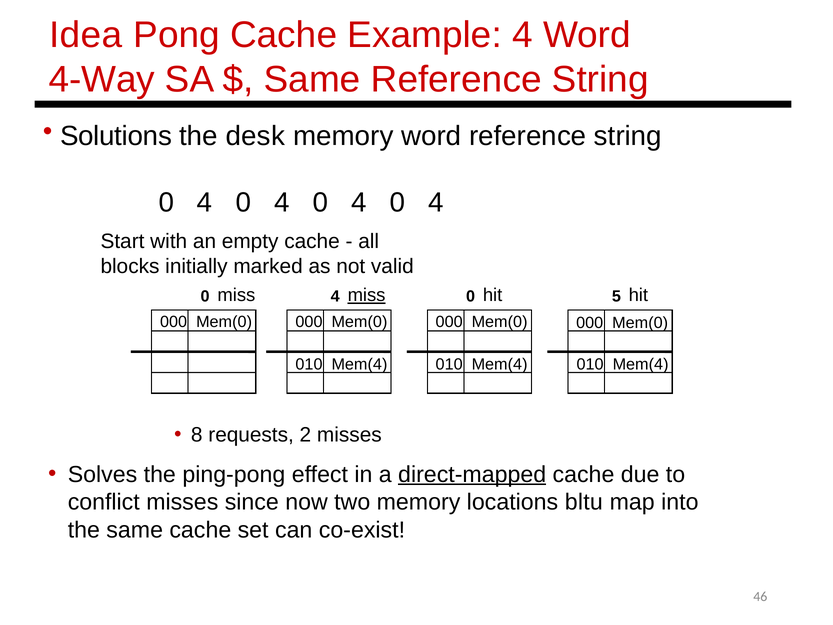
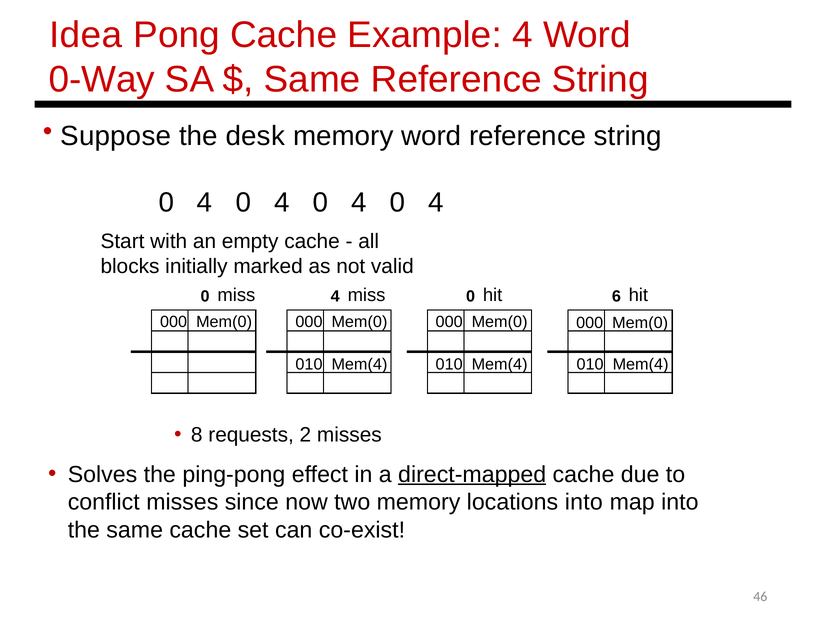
4-Way: 4-Way -> 0-Way (102, 79)
Solutions: Solutions -> Suppose (116, 136)
miss underline: present -> none (367, 295)
5: 5 -> 6 (616, 296)
locations bltu: bltu -> into (584, 502)
